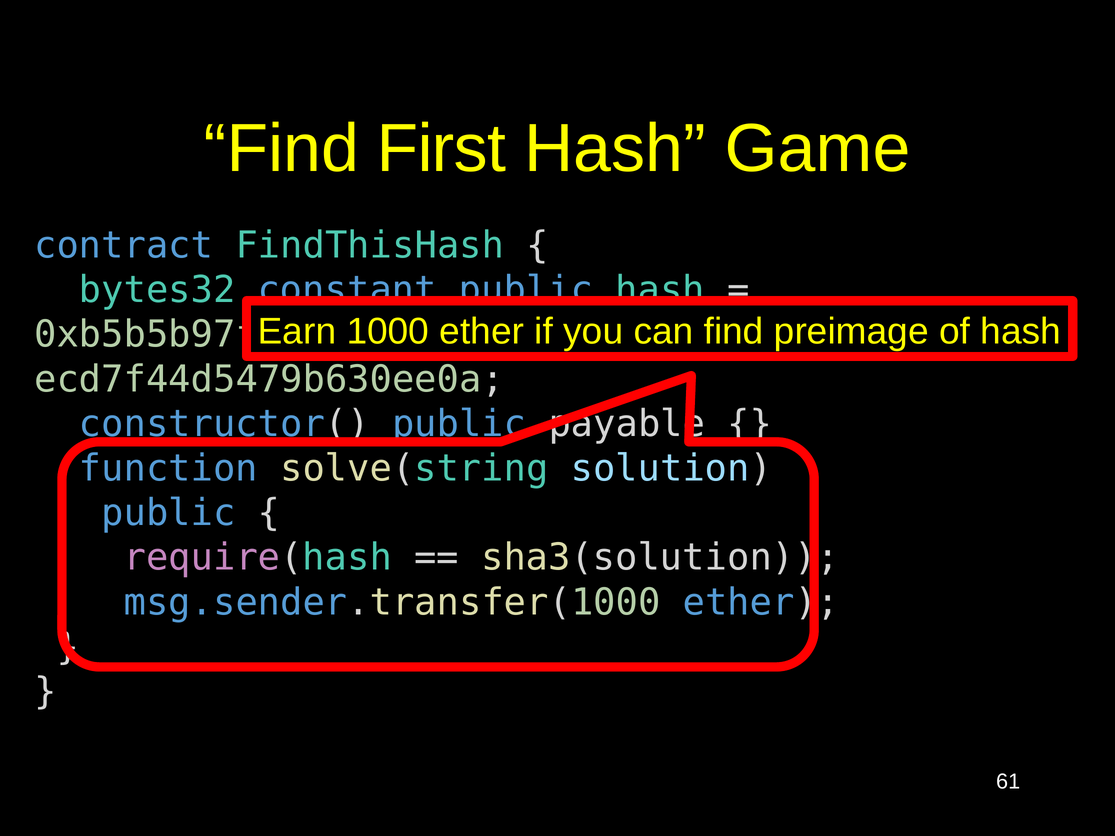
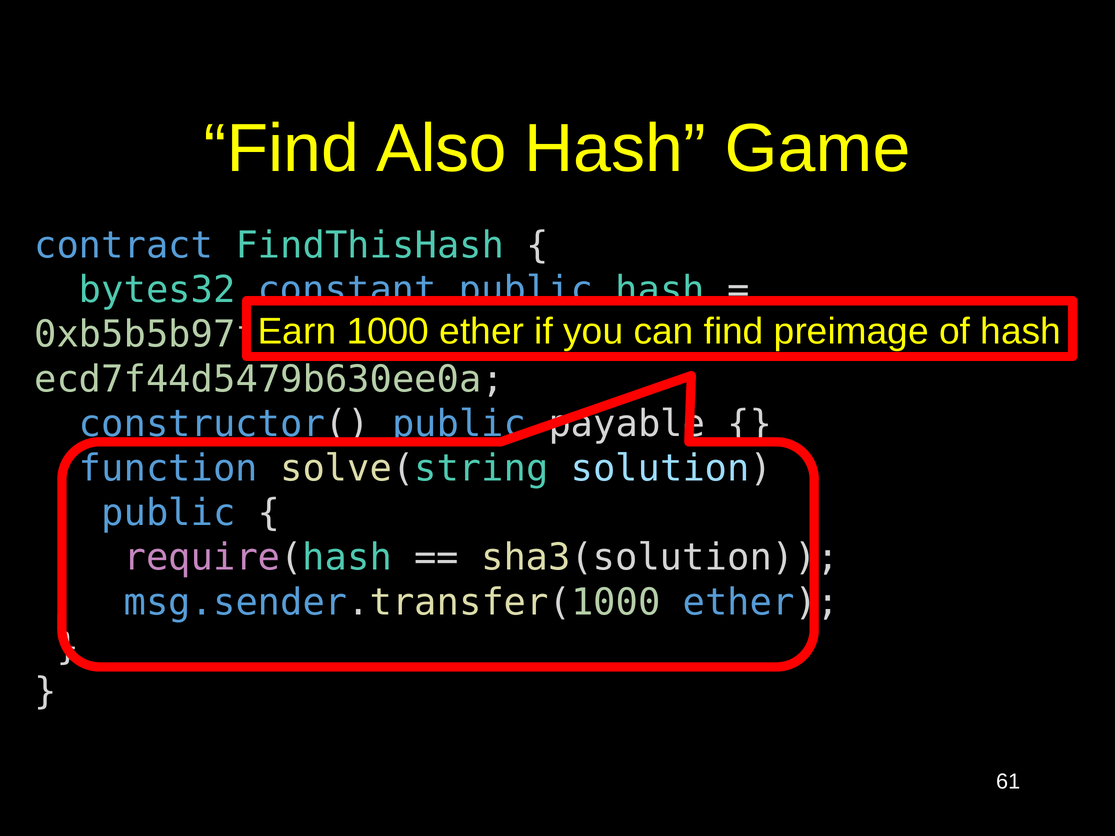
First: First -> Also (441, 149)
